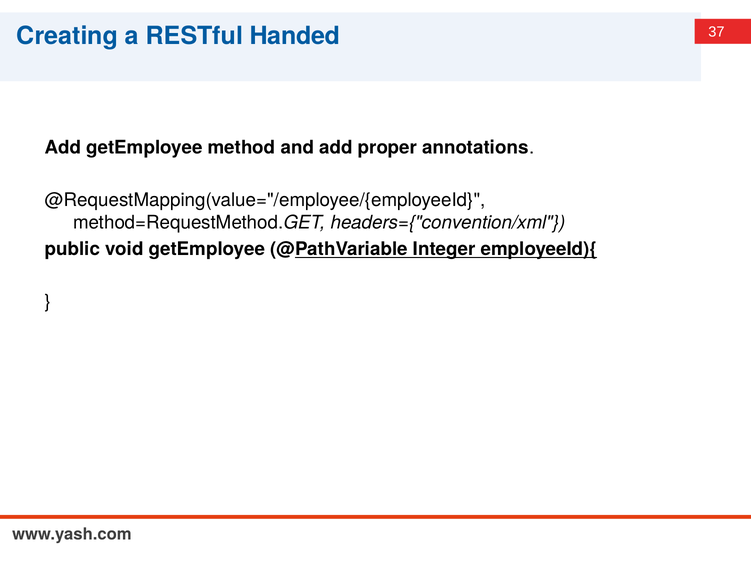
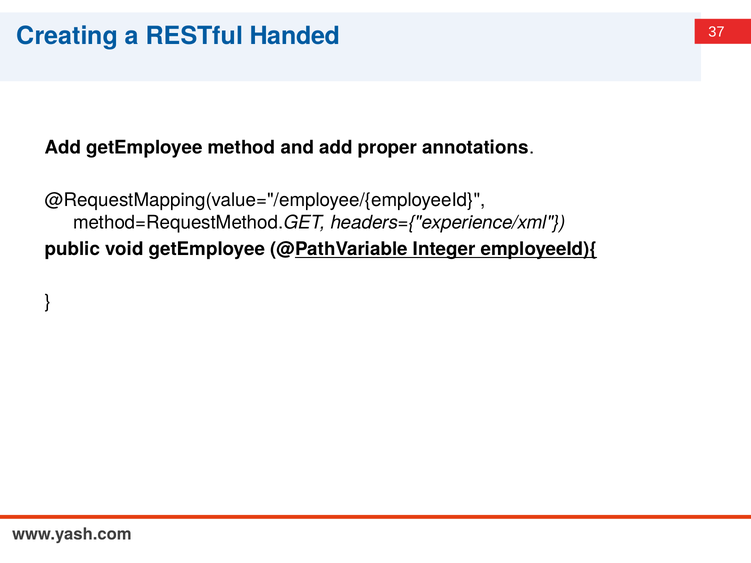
headers={"convention/xml: headers={"convention/xml -> headers={"experience/xml (448, 223)
